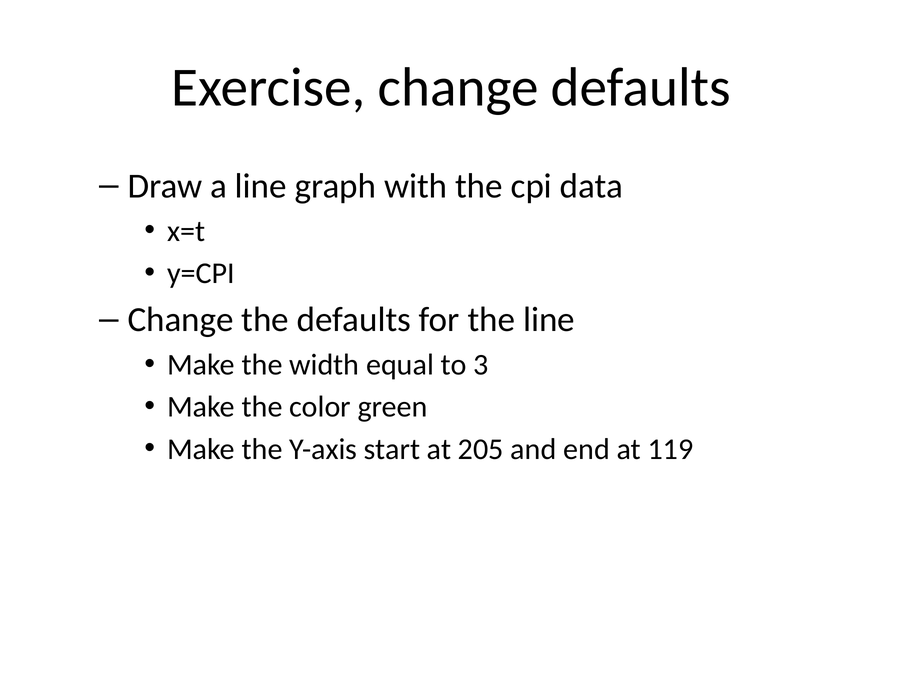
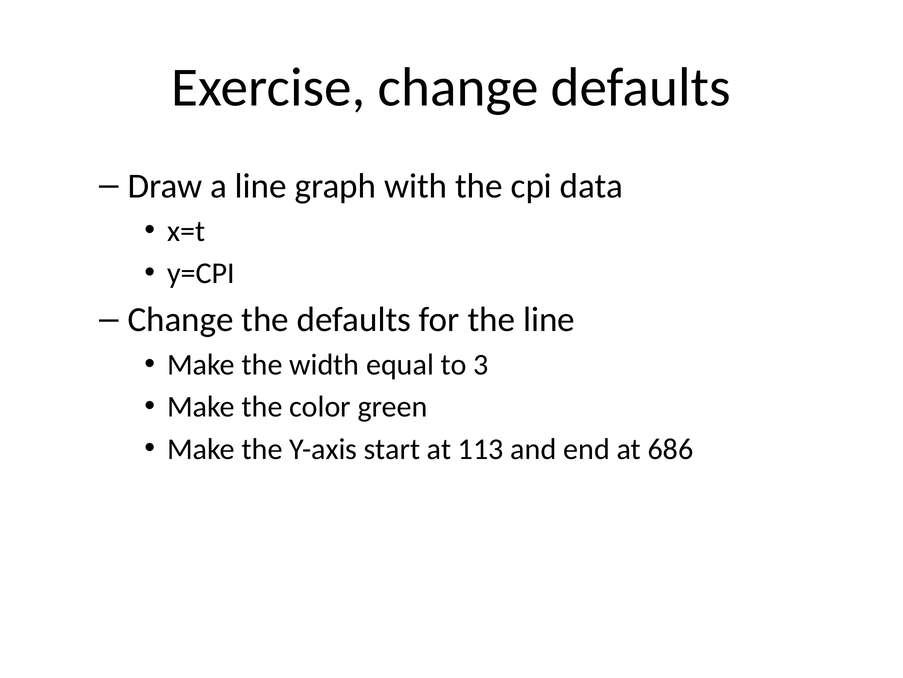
205: 205 -> 113 (481, 449)
119: 119 -> 686 (671, 449)
